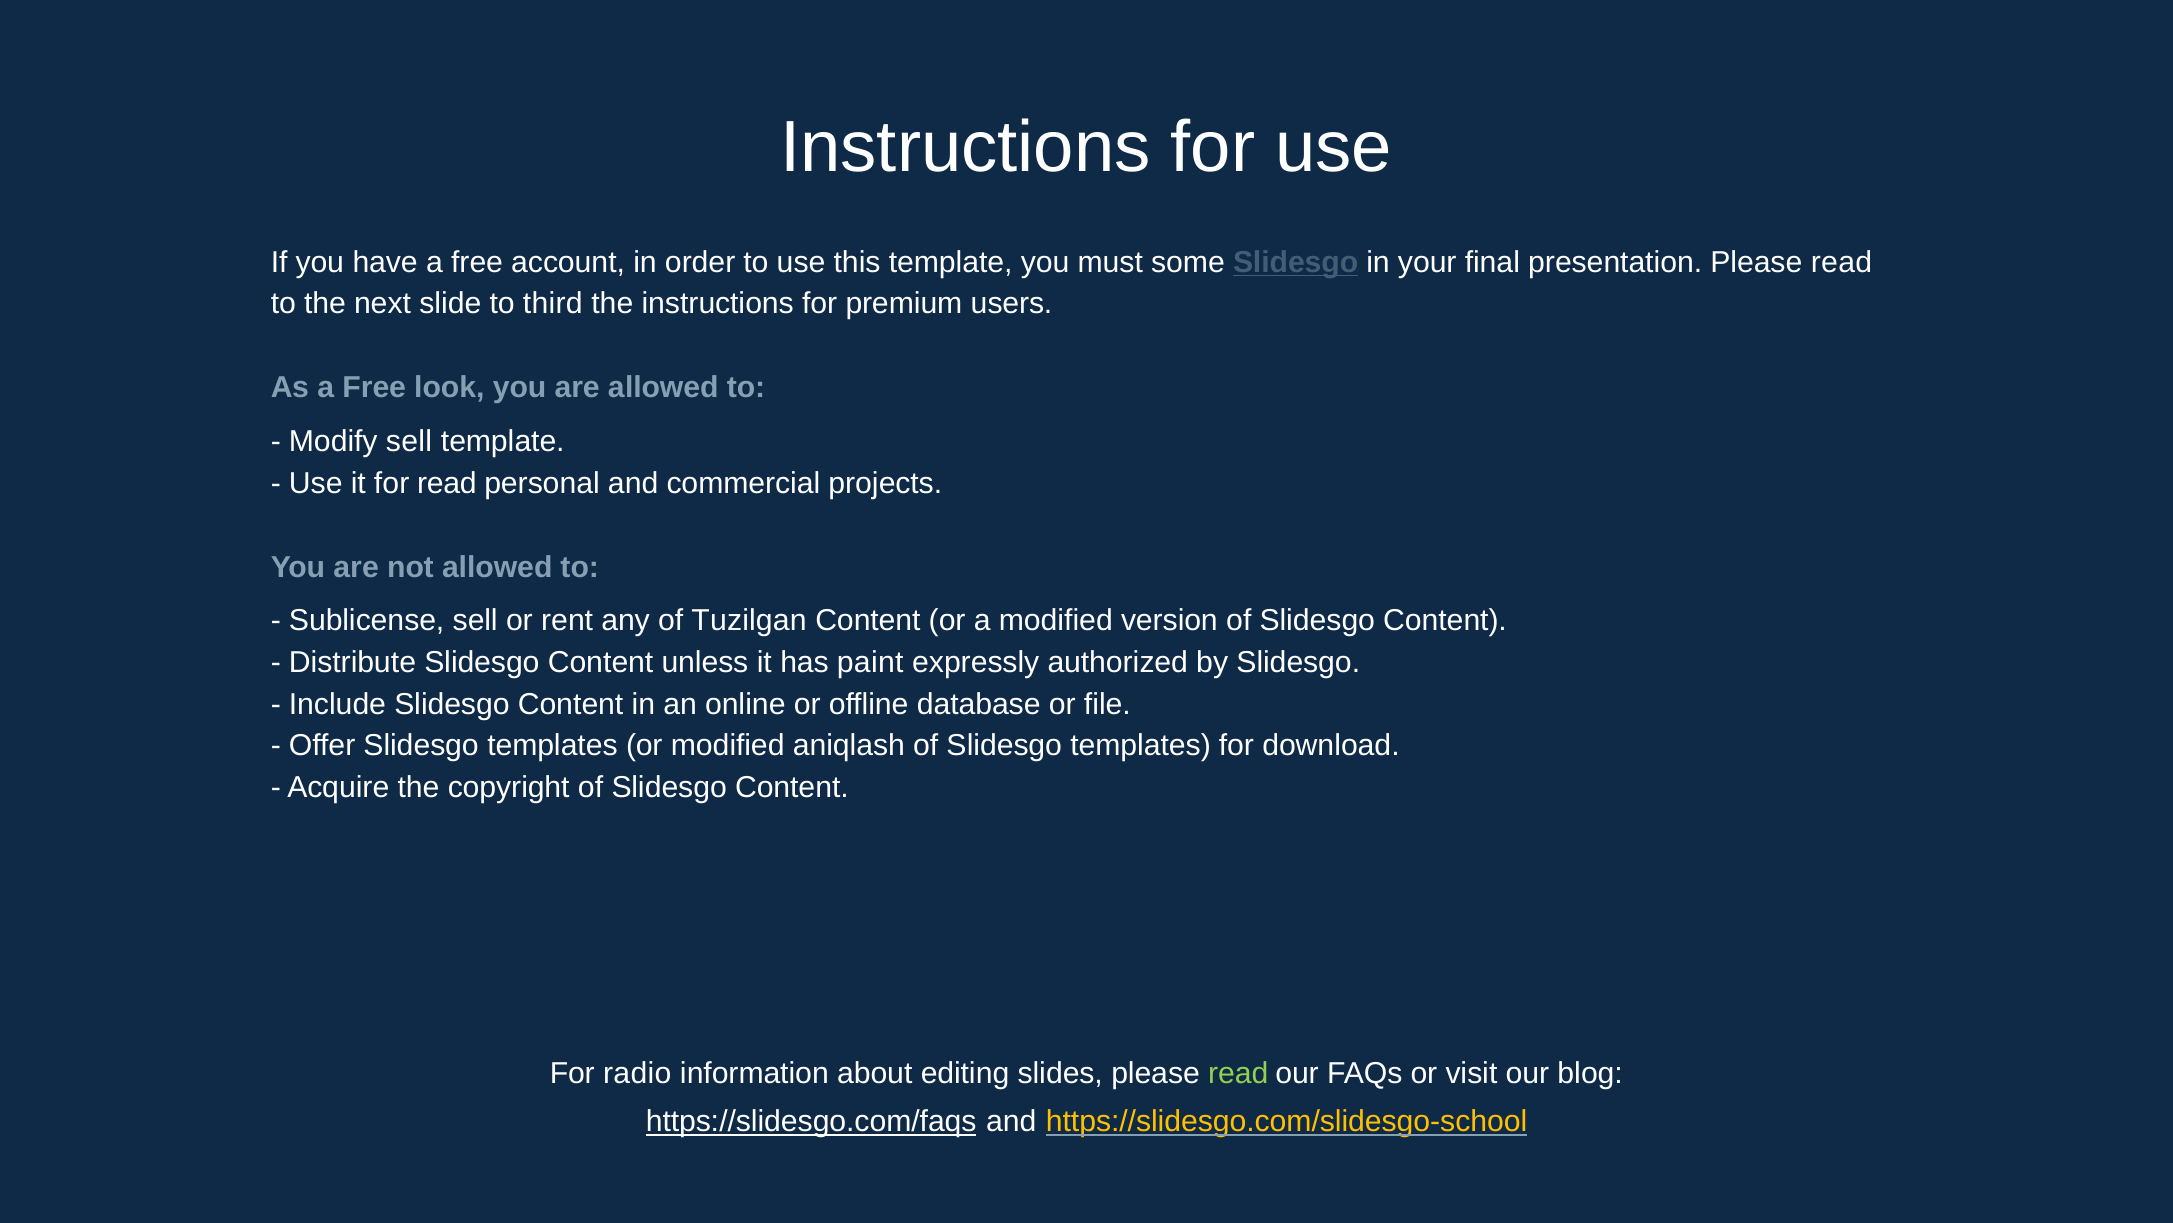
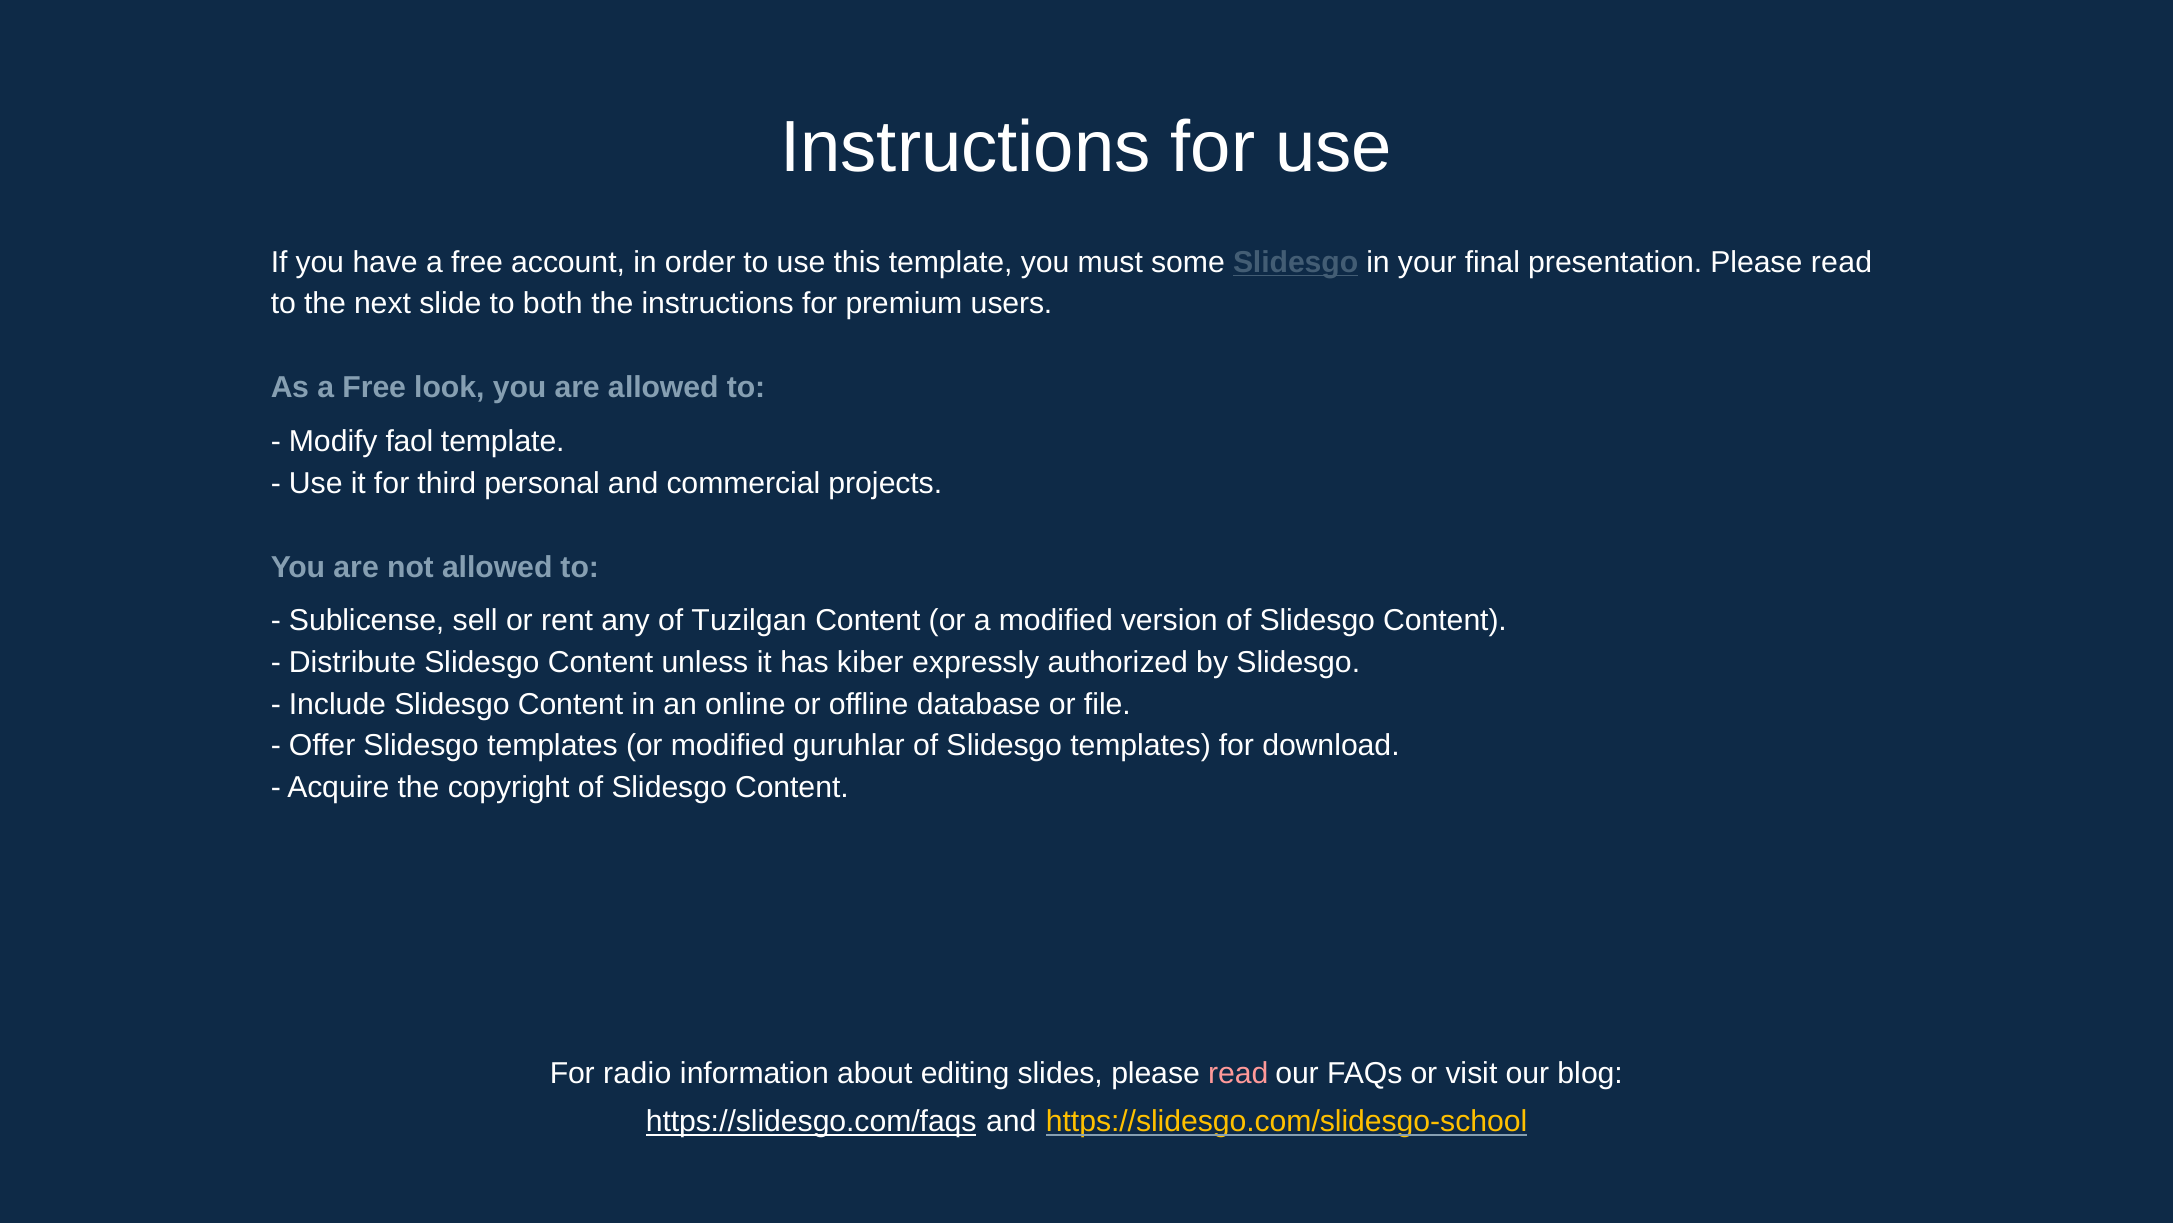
third: third -> both (553, 304)
Modify sell: sell -> faol (409, 441)
for read: read -> third (447, 483)
paint: paint -> kiber (870, 662)
aniqlash: aniqlash -> guruhlar (849, 746)
read colour: light green -> pink (1238, 1073)
